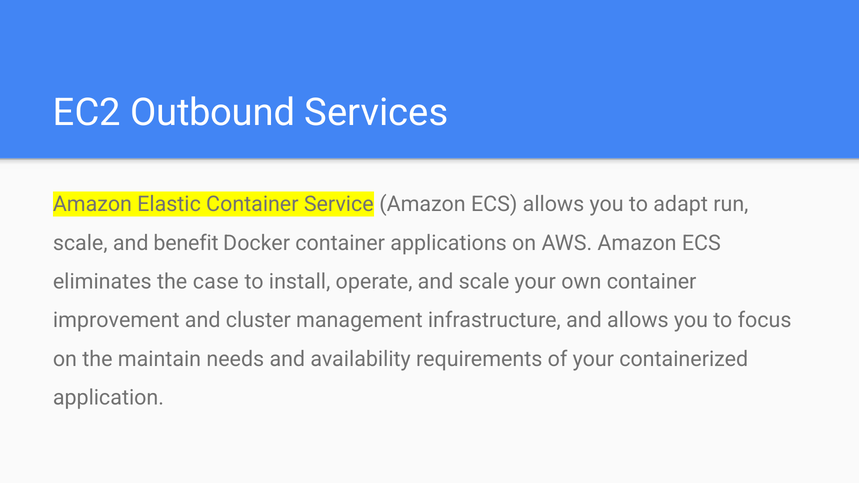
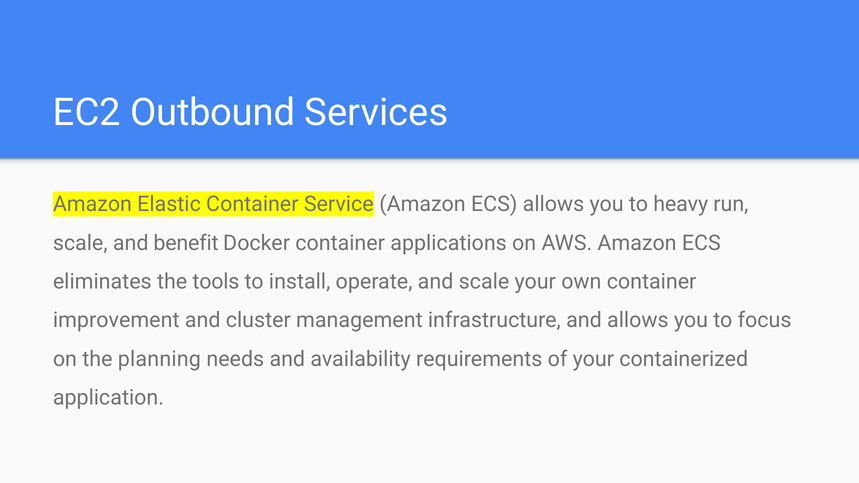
adapt: adapt -> heavy (681, 204)
case: case -> tools (216, 282)
maintain: maintain -> planning (159, 359)
